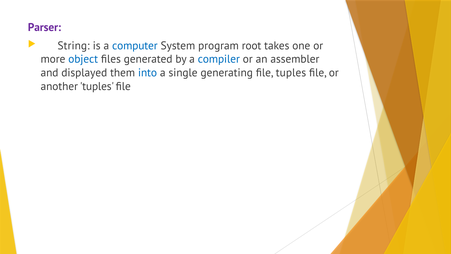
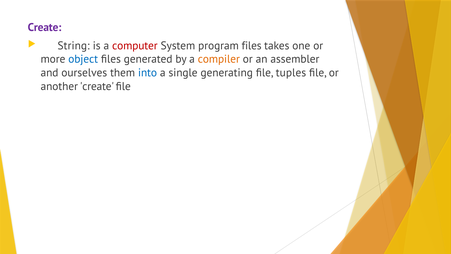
Parser: Parser -> Create (44, 27)
computer colour: blue -> red (135, 46)
program root: root -> files (252, 46)
compiler colour: blue -> orange (219, 59)
displayed: displayed -> ourselves (84, 73)
another tuples: tuples -> create (97, 86)
